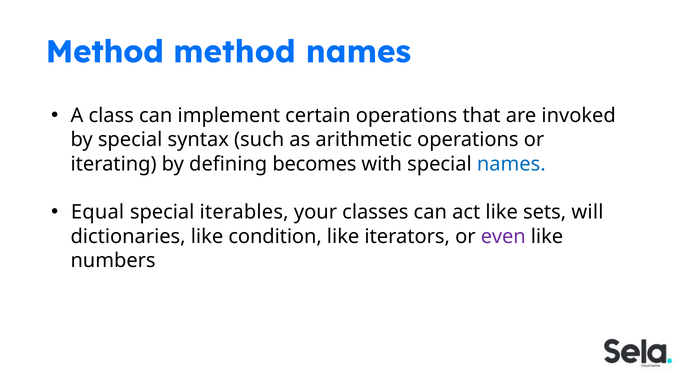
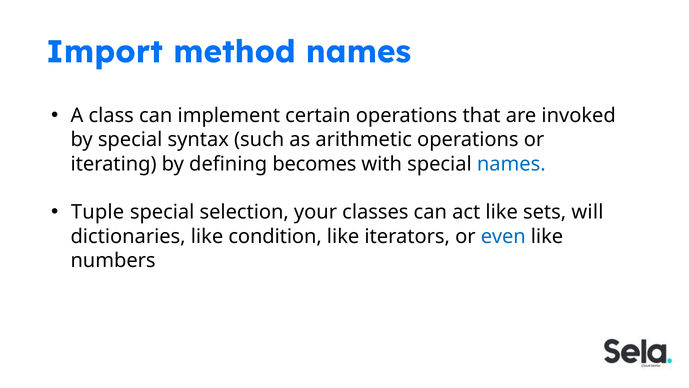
Method: Method -> Import (104, 52)
Equal: Equal -> Tuple (98, 212)
iterables: iterables -> selection (244, 212)
even colour: purple -> blue (503, 236)
